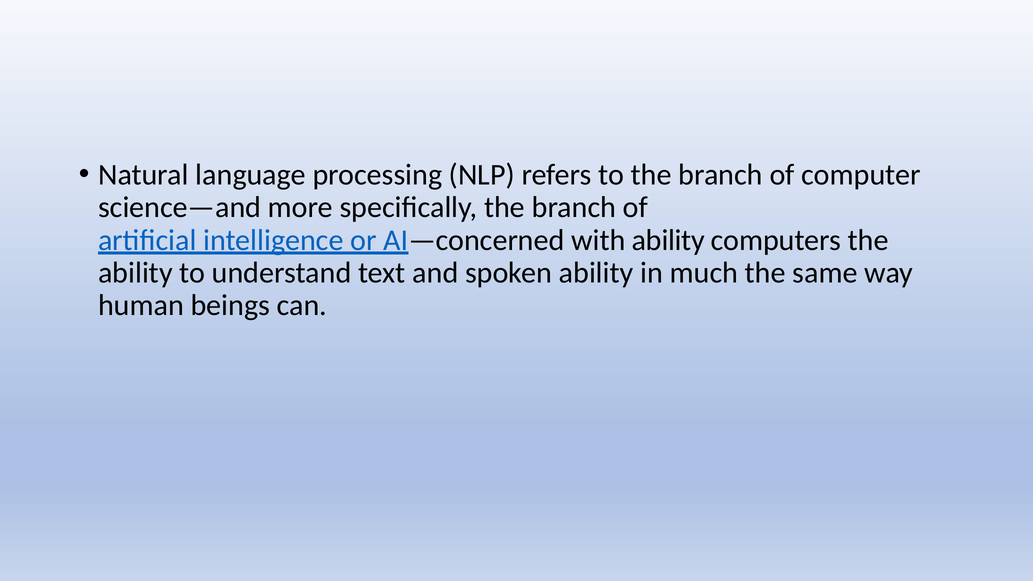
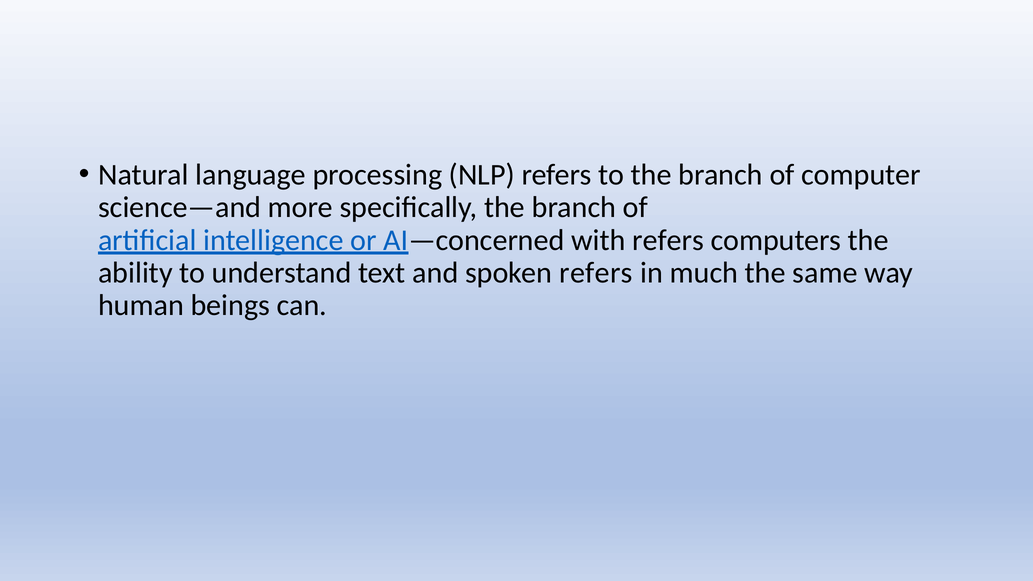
with ability: ability -> refers (668, 240)
spoken ability: ability -> refers (596, 273)
